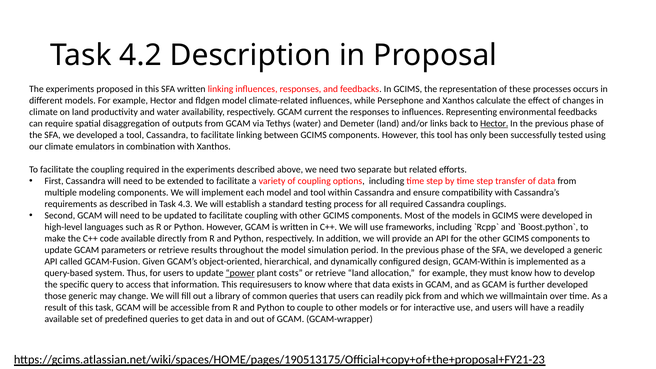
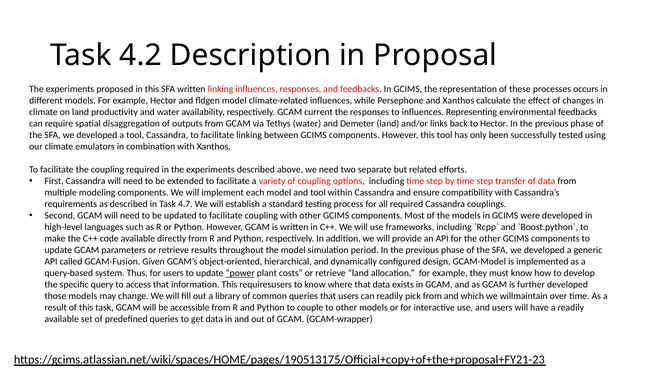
Hector underline: present -> none (494, 124)
4.3: 4.3 -> 4.7 (185, 204)
GCAM-Within: GCAM-Within -> GCAM-Model (479, 262)
those generic: generic -> models (83, 296)
